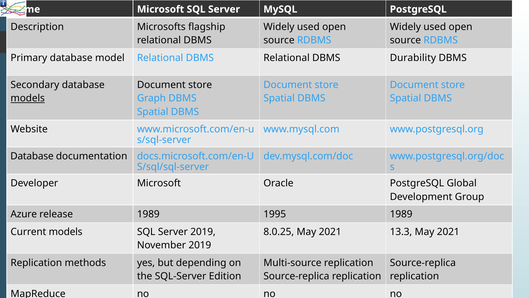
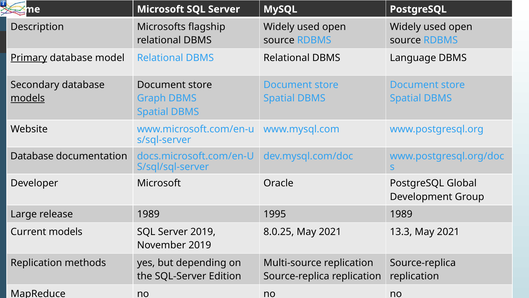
Primary underline: none -> present (29, 58)
Durability: Durability -> Language (413, 58)
Azure: Azure -> Large (24, 214)
